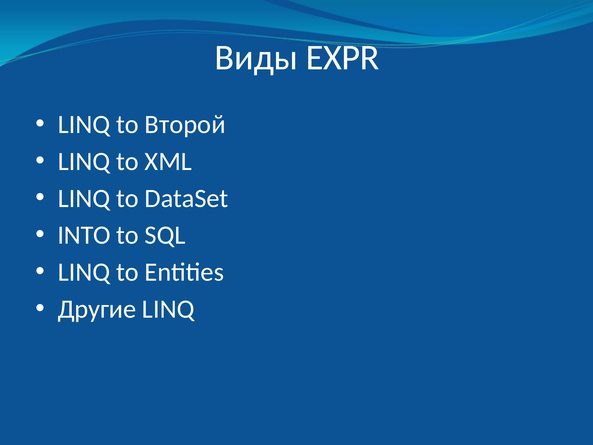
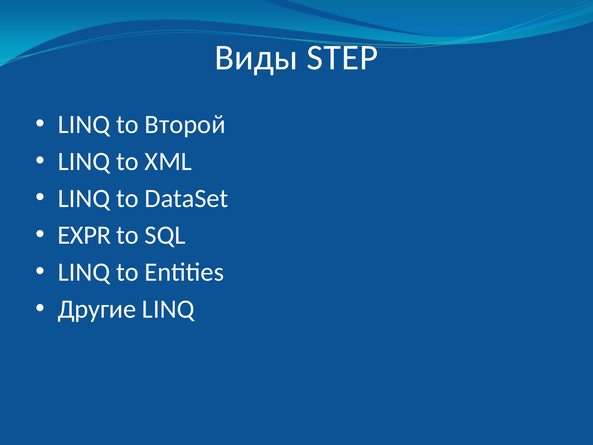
EXPR: EXPR -> STEP (342, 57)
INTO: INTO -> EXPR (84, 235)
